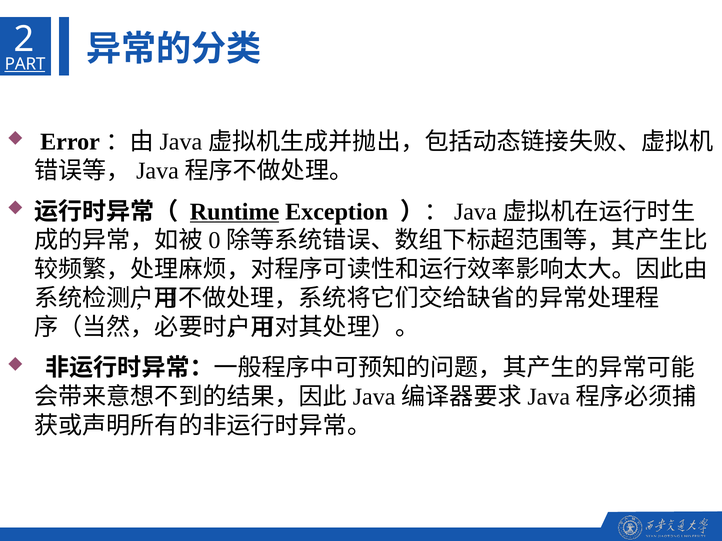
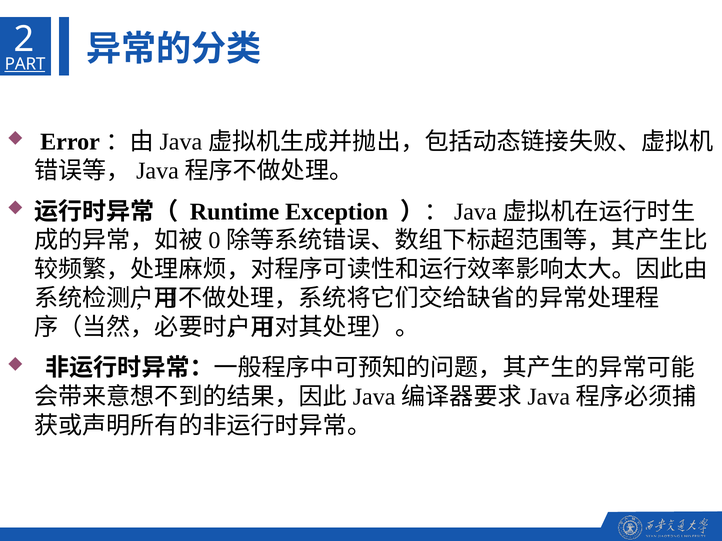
Runtime underline: present -> none (234, 212)
